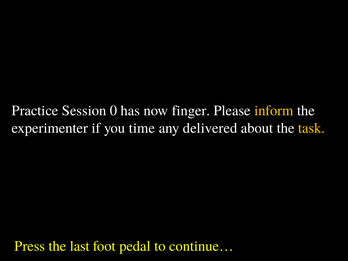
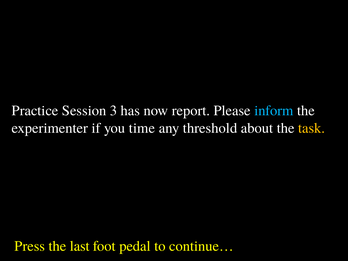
0: 0 -> 3 (114, 111)
finger: finger -> report (191, 111)
inform colour: yellow -> light blue (274, 111)
delivered: delivered -> threshold (210, 128)
